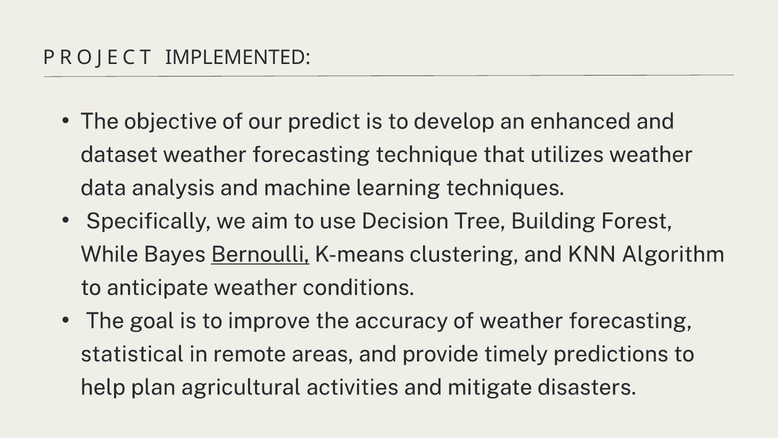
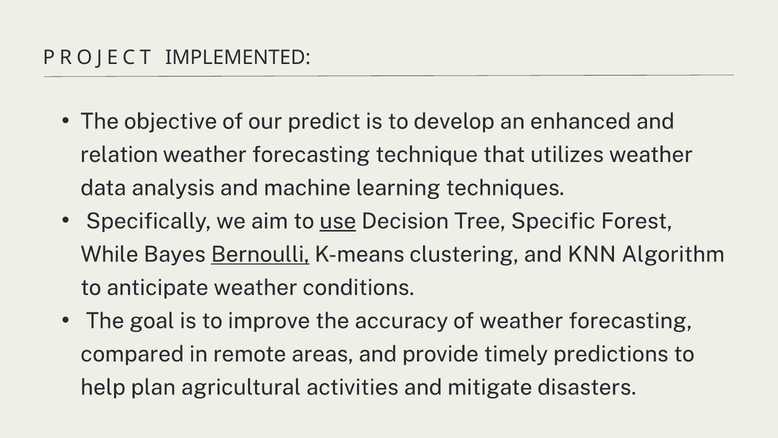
dataset: dataset -> relation (119, 155)
use underline: none -> present (338, 221)
Building: Building -> Specific (553, 221)
statistical: statistical -> compared (132, 354)
